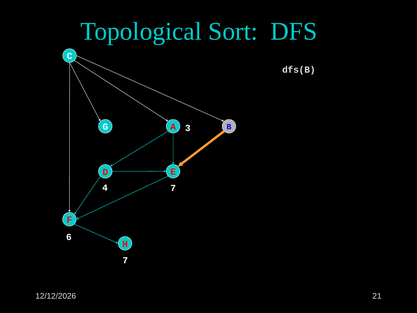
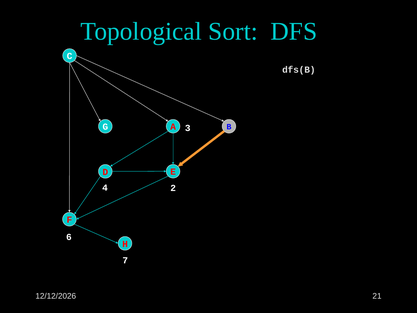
4 7: 7 -> 2 (173, 188)
